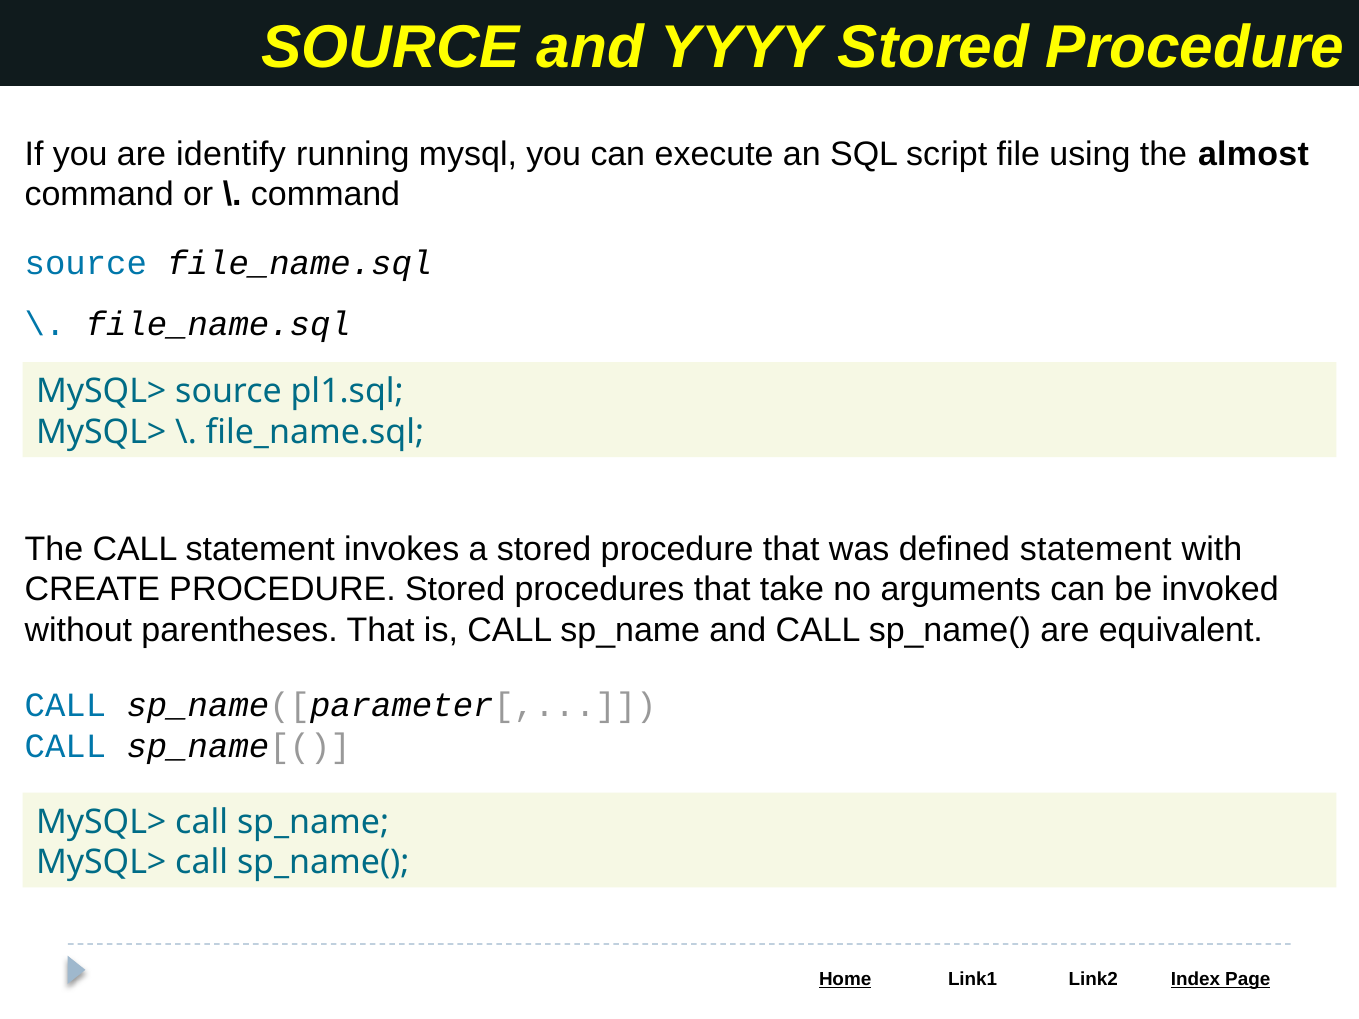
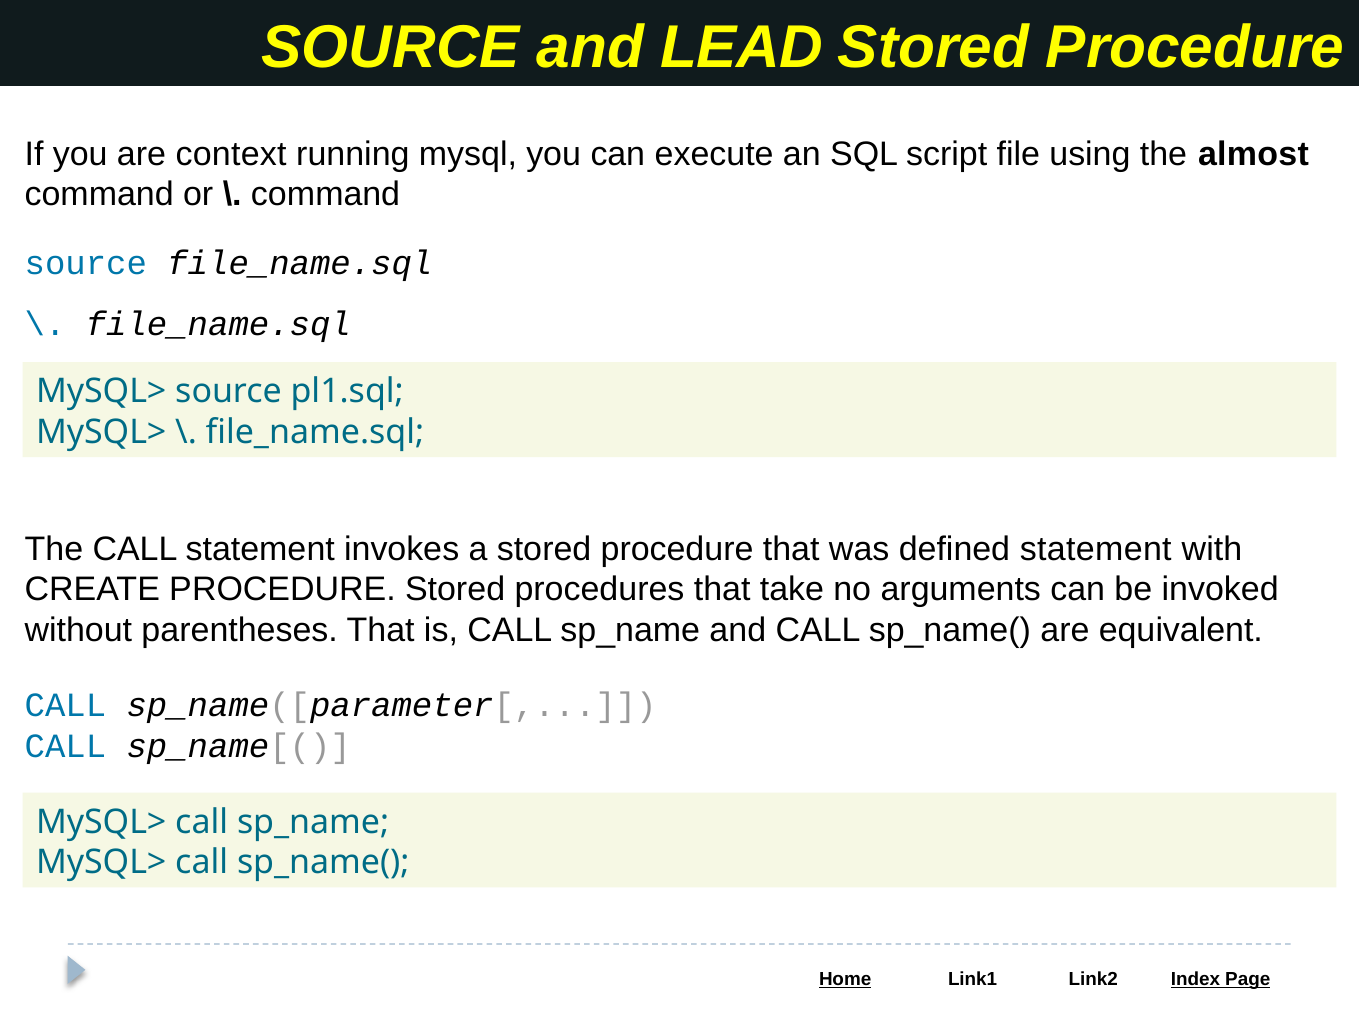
YYYY: YYYY -> LEAD (742, 47)
identify: identify -> context (231, 154)
